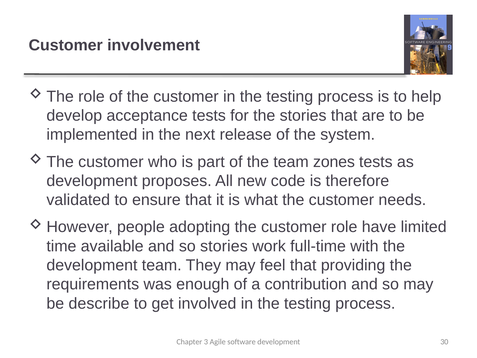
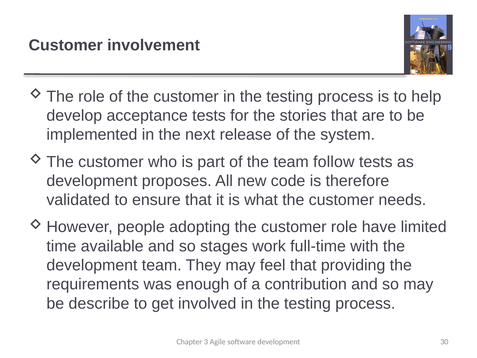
zones: zones -> follow (334, 162)
so stories: stories -> stages (224, 246)
